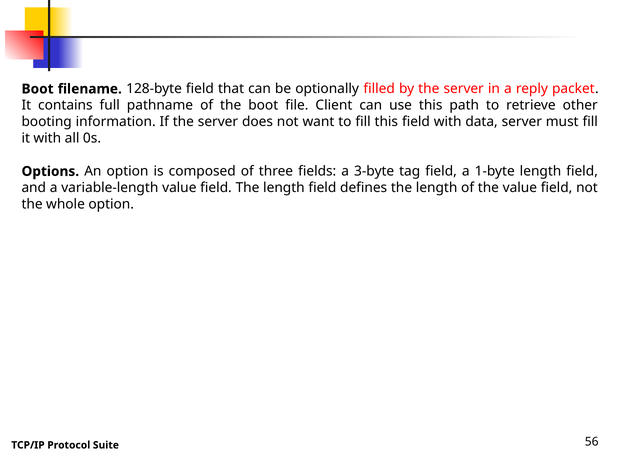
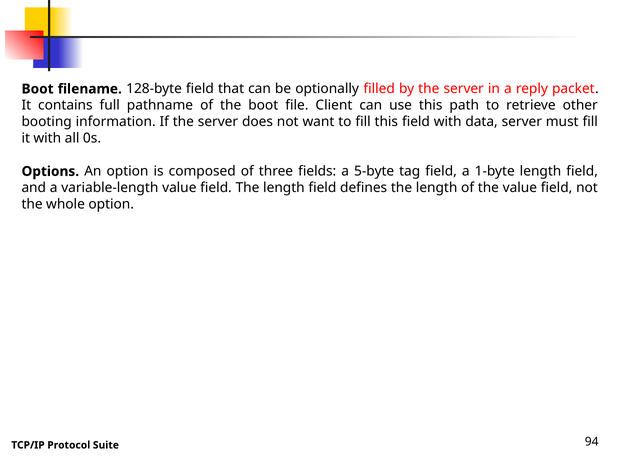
3-byte: 3-byte -> 5-byte (374, 171)
56: 56 -> 94 (592, 441)
